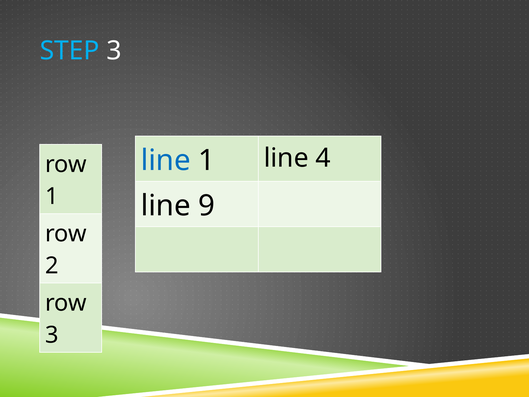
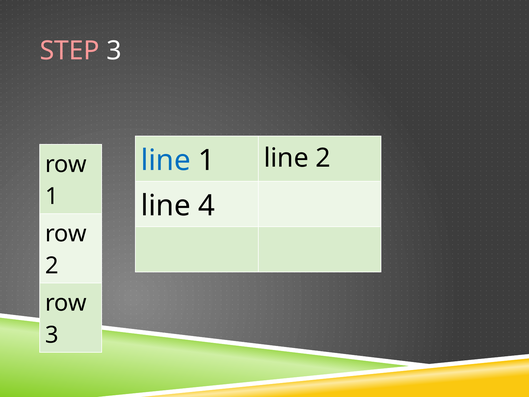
STEP colour: light blue -> pink (70, 51)
line 4: 4 -> 2 (323, 158)
9: 9 -> 4 (207, 206)
